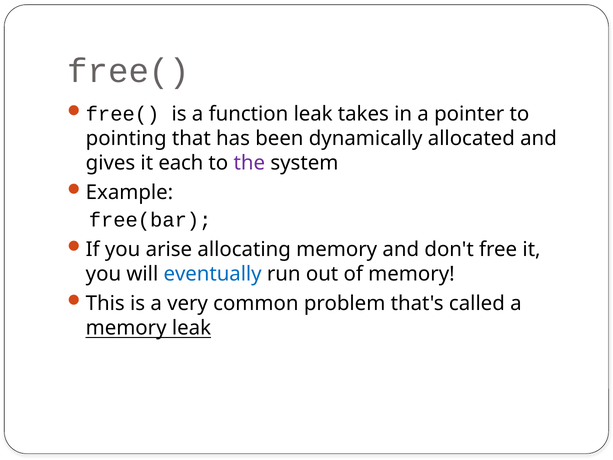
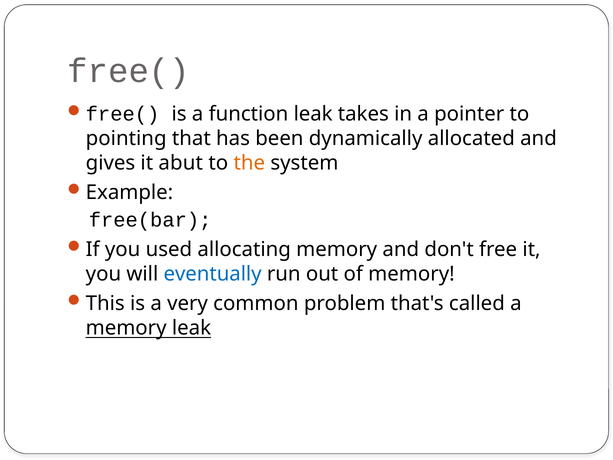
each: each -> abut (181, 163)
the colour: purple -> orange (249, 163)
arise: arise -> used (169, 249)
